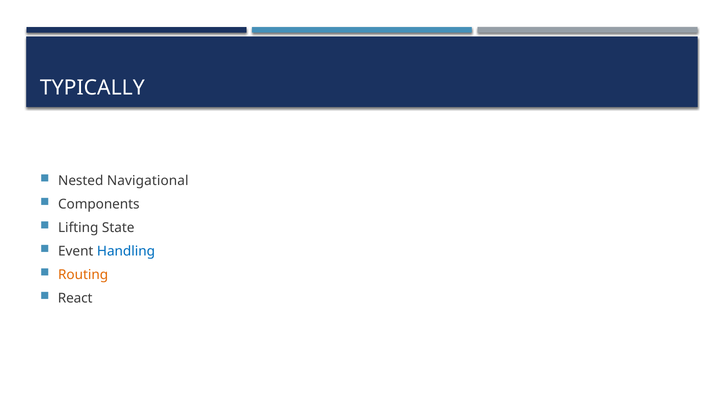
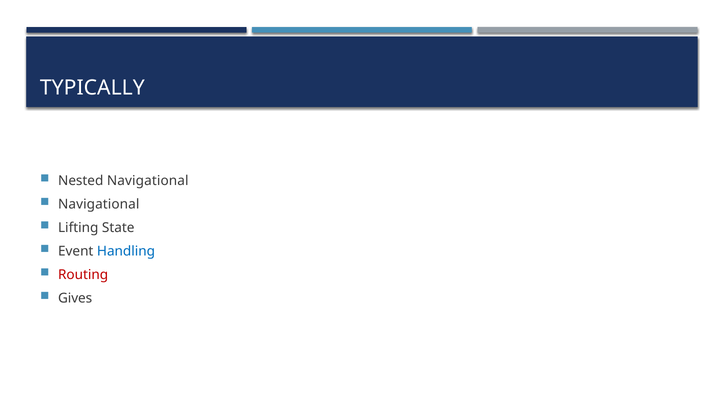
Components: Components -> Navigational (99, 204)
Routing colour: orange -> red (83, 275)
React: React -> Gives (75, 298)
